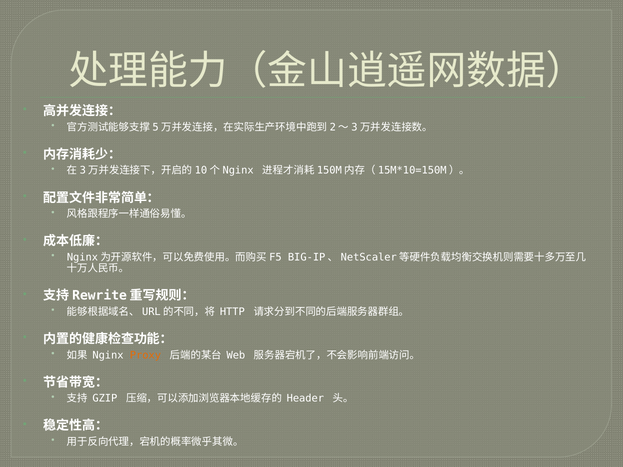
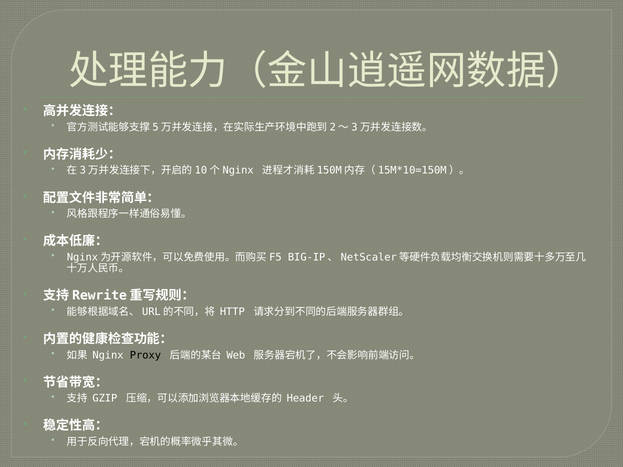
Proxy colour: orange -> black (145, 355)
